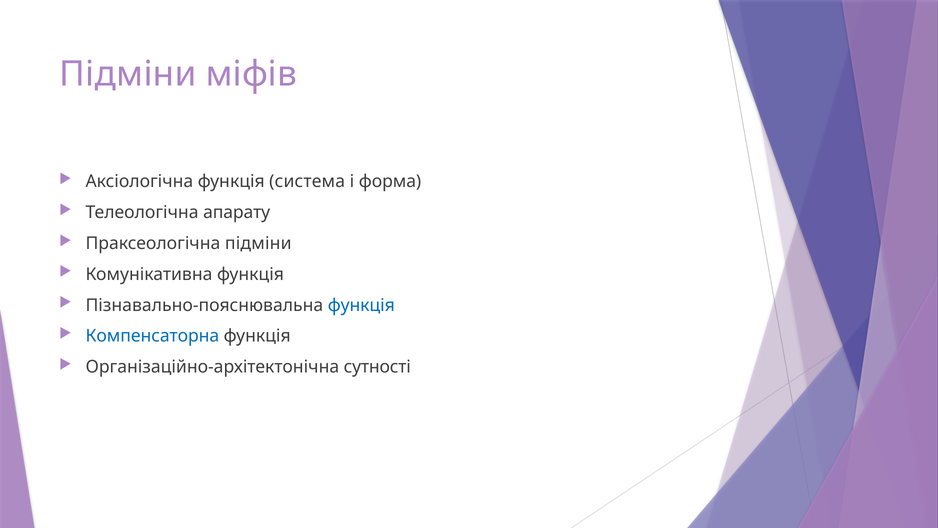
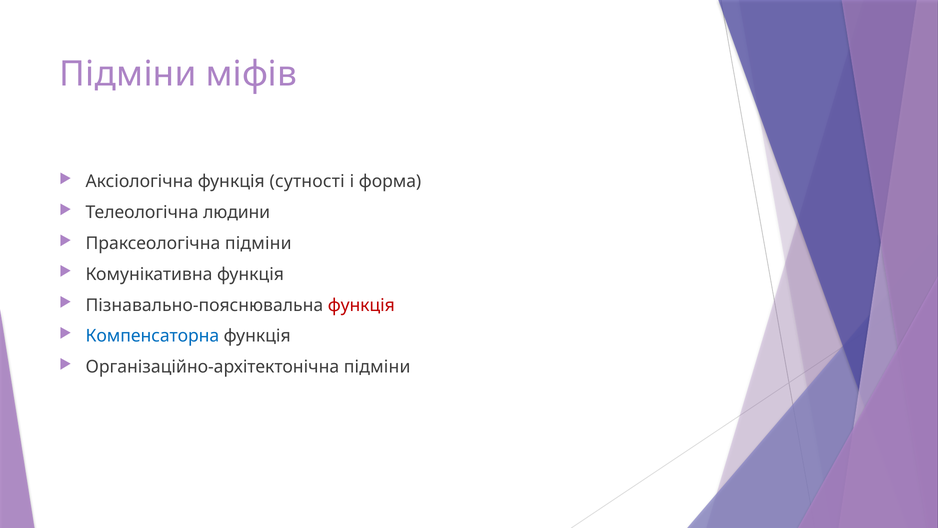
система: система -> сутності (307, 182)
апарату: апарату -> людини (237, 212)
функція colour: blue -> red (361, 305)
Організаційно-архітектонічна сутності: сутності -> підміни (377, 367)
